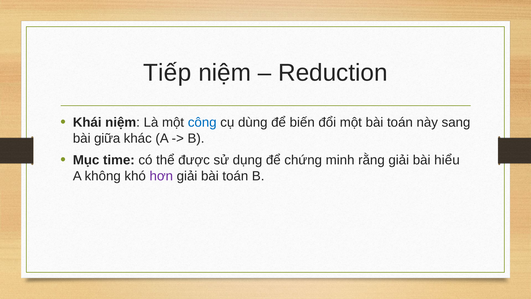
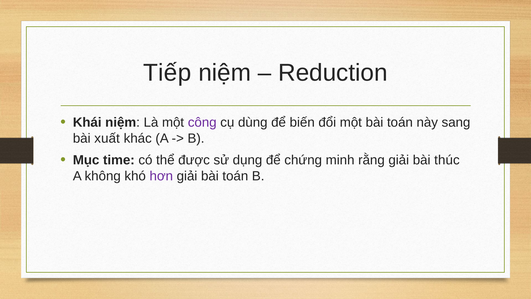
công colour: blue -> purple (202, 122)
giữa: giữa -> xuất (107, 138)
hiểu: hiểu -> thúc (447, 160)
